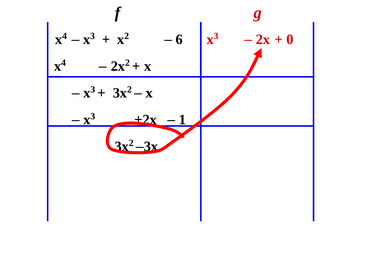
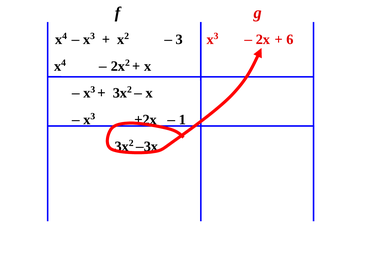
6: 6 -> 3 (179, 39)
0: 0 -> 6 (290, 39)
